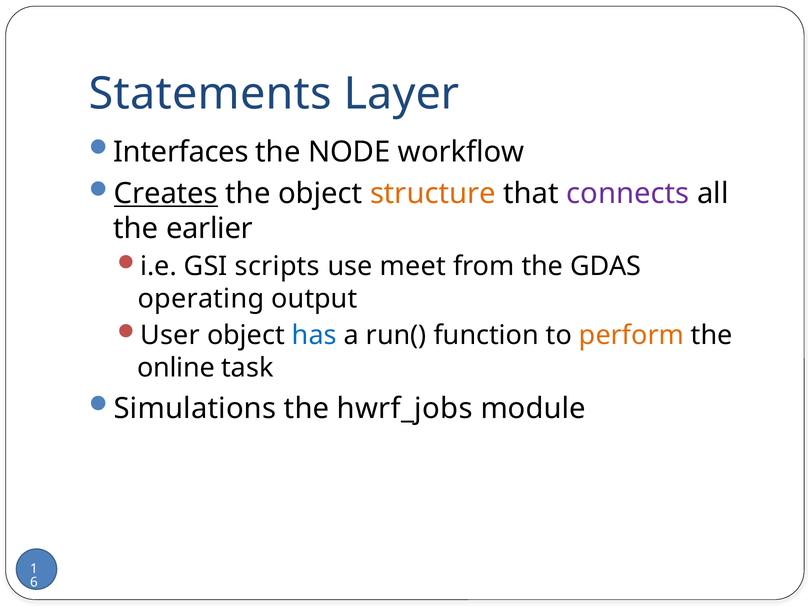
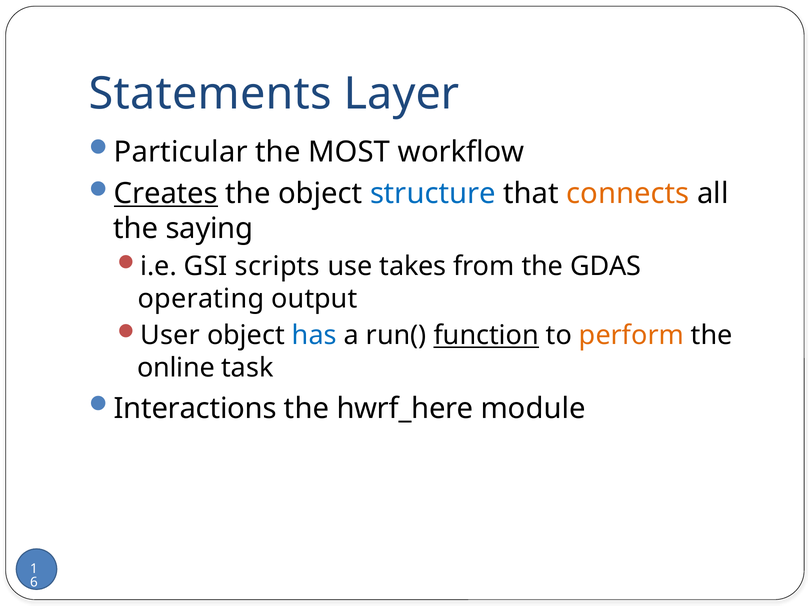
Interfaces: Interfaces -> Particular (181, 152)
NODE: NODE -> MOST (349, 152)
structure colour: orange -> blue (433, 193)
connects colour: purple -> orange (628, 193)
earlier: earlier -> saying (209, 229)
meet: meet -> takes (413, 266)
function underline: none -> present (486, 335)
Simulations: Simulations -> Interactions (195, 408)
hwrf_jobs: hwrf_jobs -> hwrf_here (405, 408)
